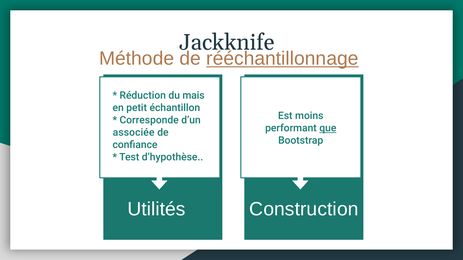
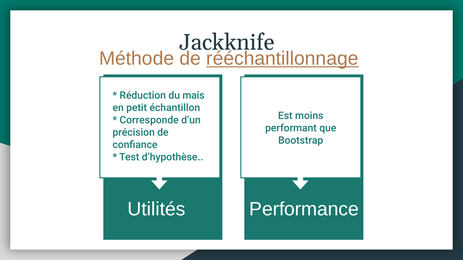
que underline: present -> none (328, 128)
associée: associée -> précision (134, 133)
Construction: Construction -> Performance (304, 210)
